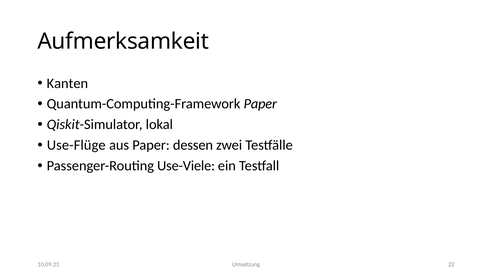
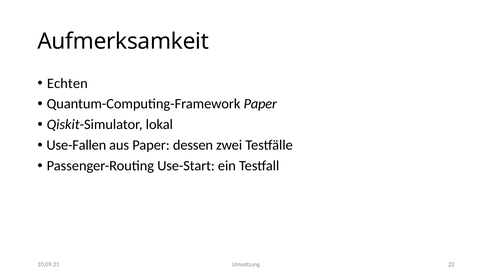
Kanten: Kanten -> Echten (67, 83)
Use-Flüge: Use-Flüge -> Use-Fallen (76, 145)
Use-Viele: Use-Viele -> Use-Start (186, 166)
